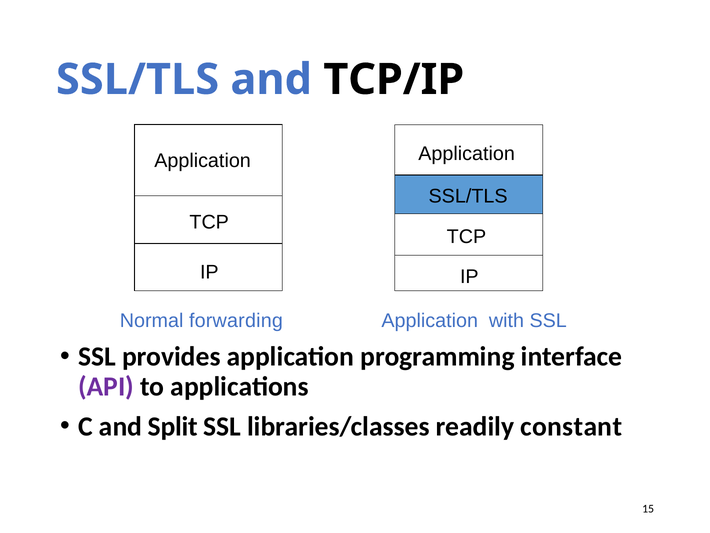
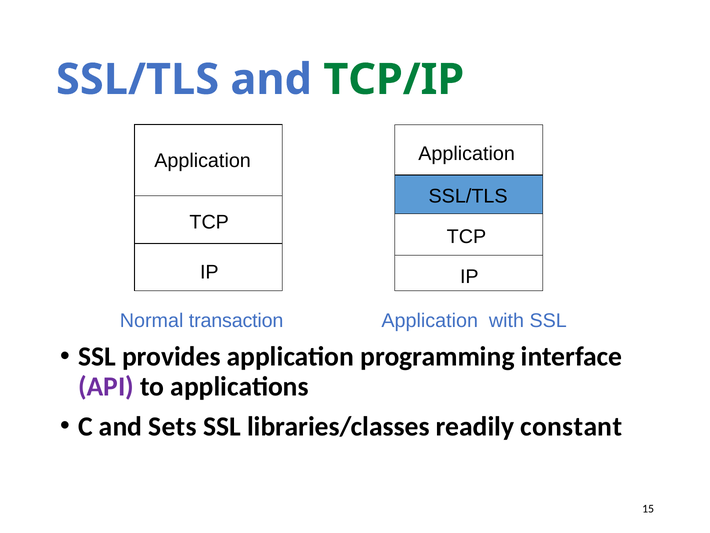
TCP/IP colour: black -> green (394, 80)
forwarding: forwarding -> transaction (236, 321)
Split: Split -> Sets (172, 426)
